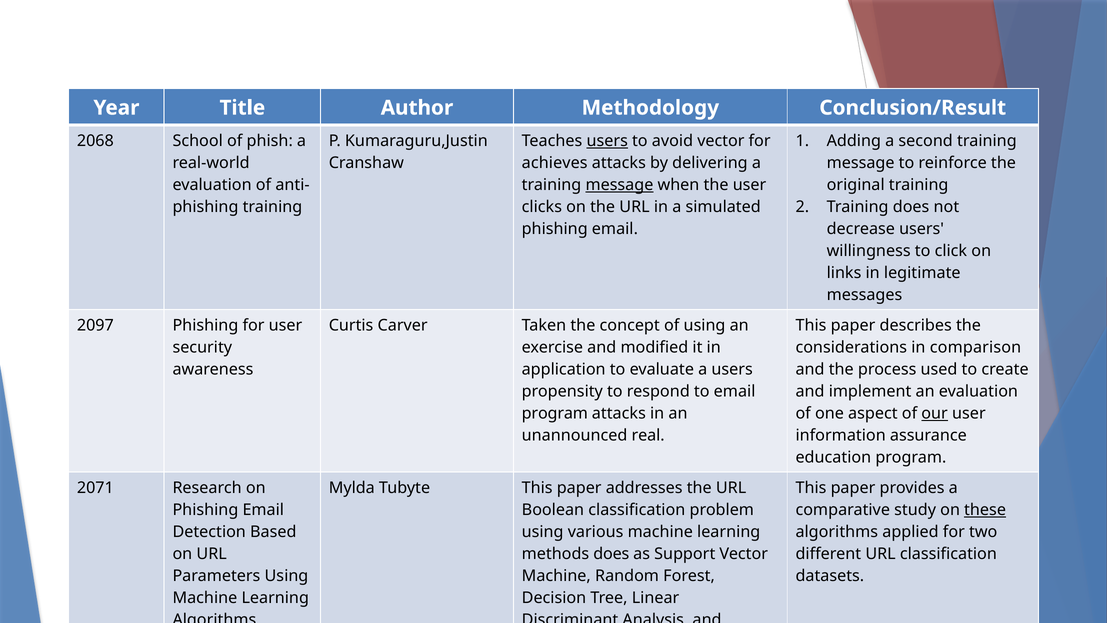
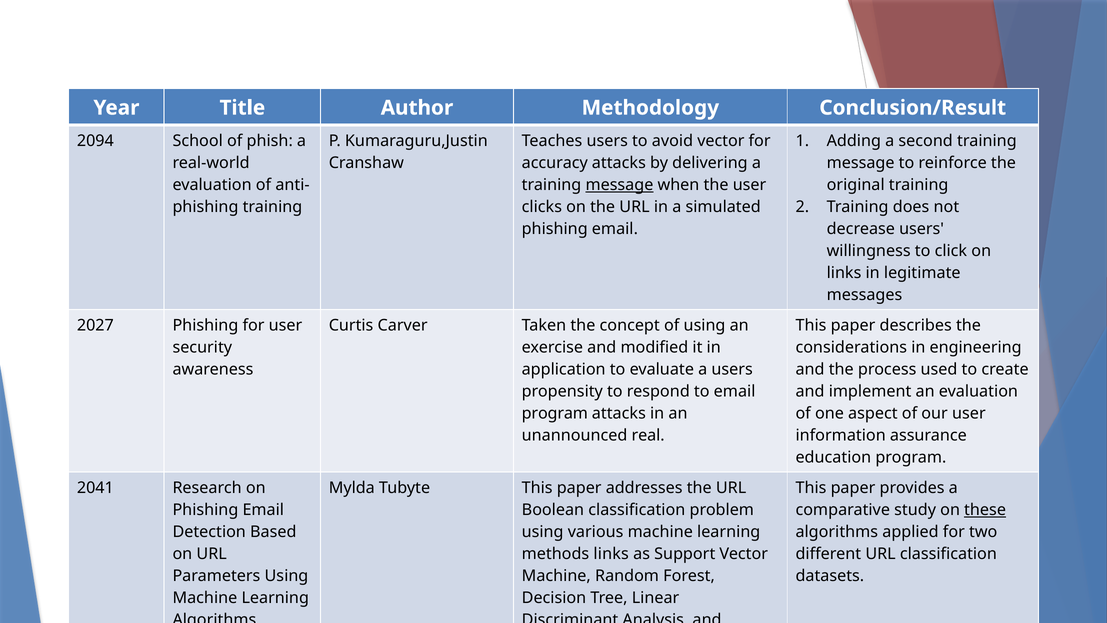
2068: 2068 -> 2094 (95, 141)
users underline: present -> none (607, 141)
achieves: achieves -> accuracy (555, 163)
2097: 2097 -> 2027 (95, 325)
comparison: comparison -> engineering (976, 347)
our underline: present -> none (935, 413)
2071: 2071 -> 2041 (95, 488)
methods does: does -> links (611, 554)
